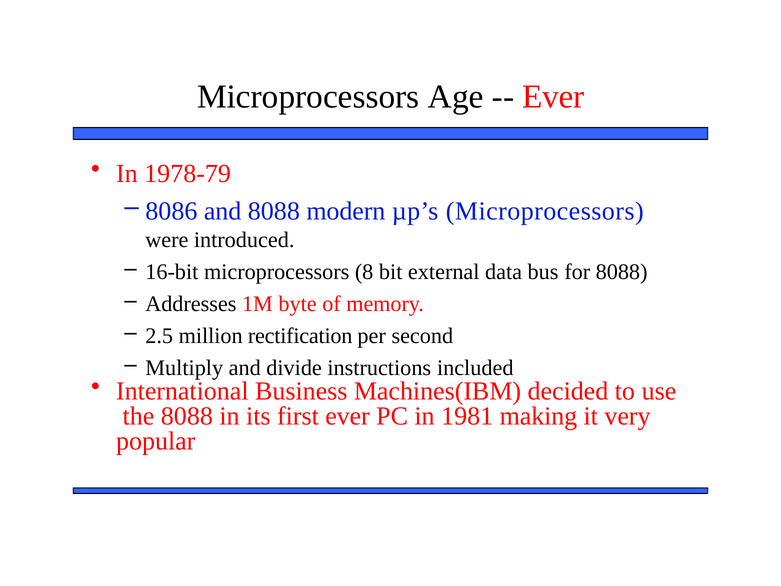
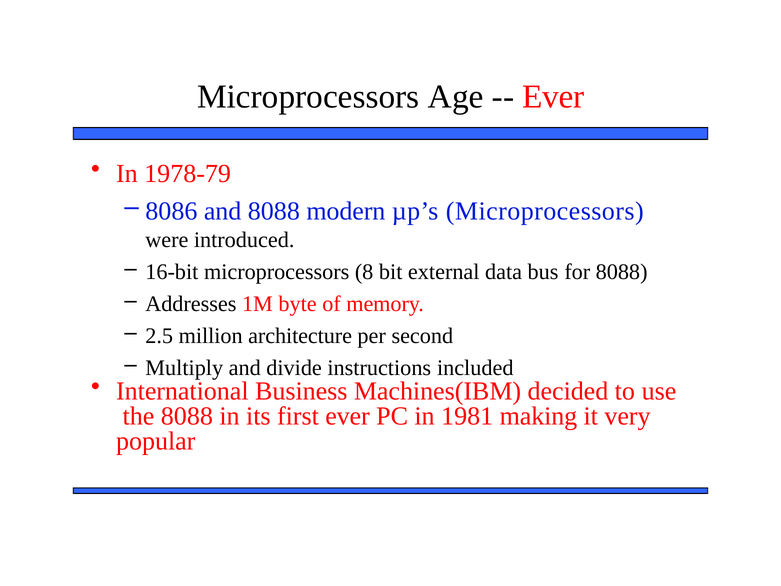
rectification: rectification -> architecture (300, 336)
